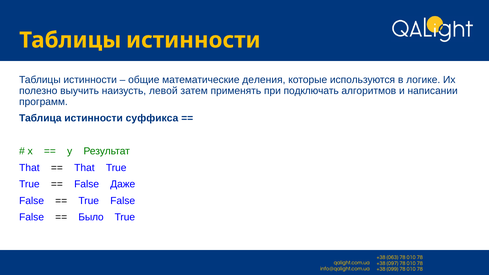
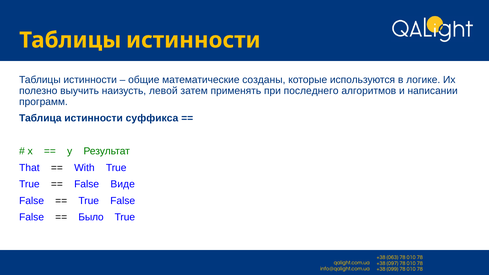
деления: деления -> созданы (264, 80)
подключать: подключать -> последнего (311, 91)
That: That -> With (84, 168)
Даже: Даже -> Виде (123, 184)
